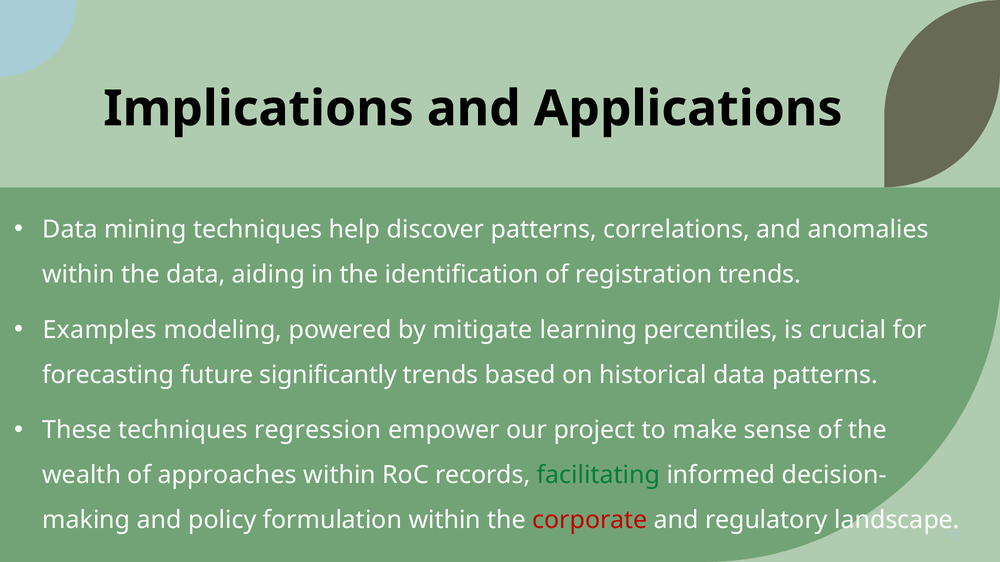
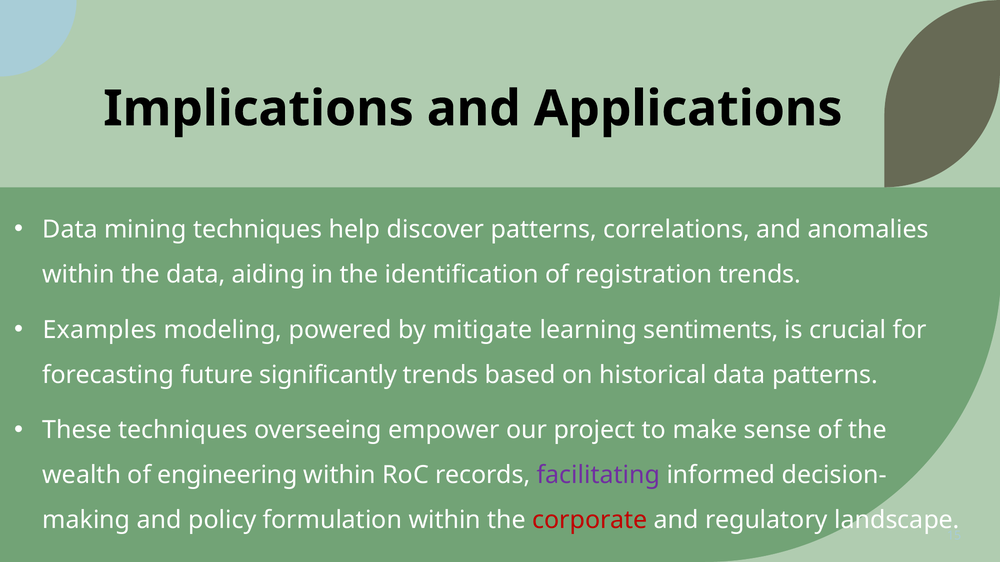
percentiles: percentiles -> sentiments (711, 330)
regression: regression -> overseeing (318, 431)
approaches: approaches -> engineering (227, 476)
facilitating colour: green -> purple (598, 476)
